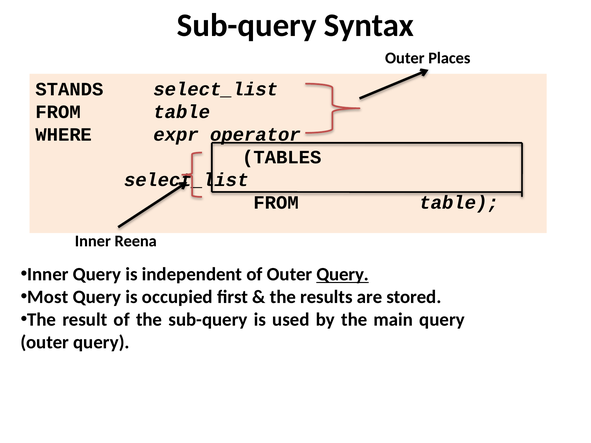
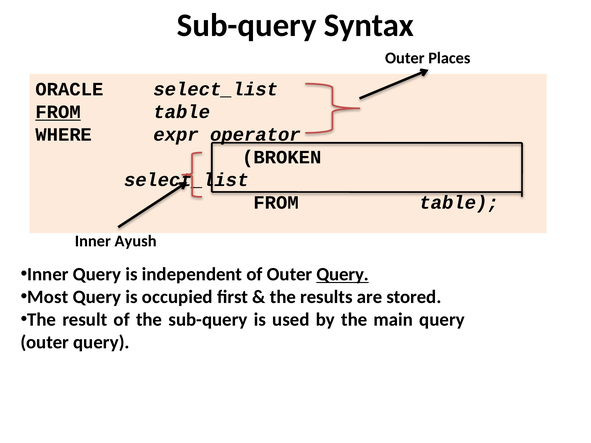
STANDS: STANDS -> ORACLE (69, 89)
FROM underline: none -> present (58, 112)
TABLES: TABLES -> BROKEN (282, 157)
Reena: Reena -> Ayush (136, 241)
